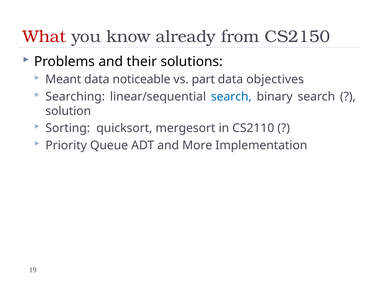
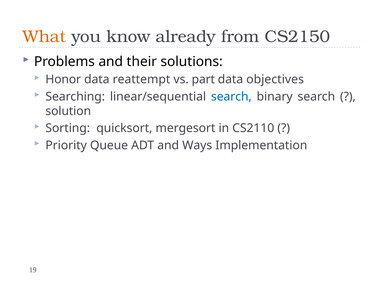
What colour: red -> orange (44, 37)
Meant: Meant -> Honor (63, 80)
noticeable: noticeable -> reattempt (141, 80)
More: More -> Ways (197, 146)
